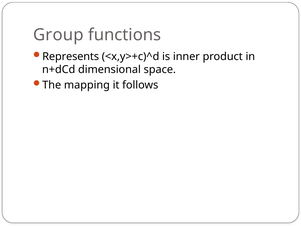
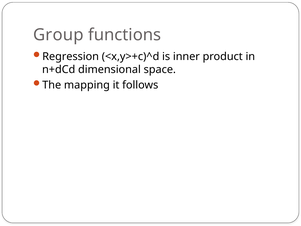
Represents: Represents -> Regression (71, 56)
